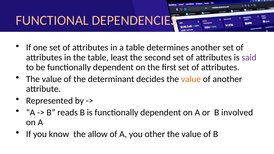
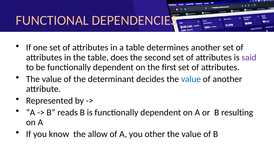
least: least -> does (119, 57)
value colour: orange -> blue (191, 79)
involved: involved -> resulting (237, 113)
